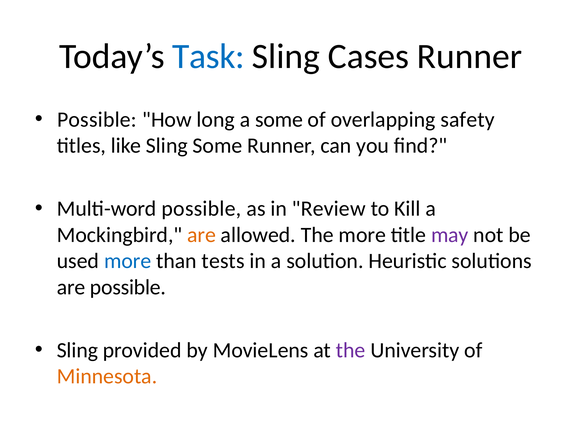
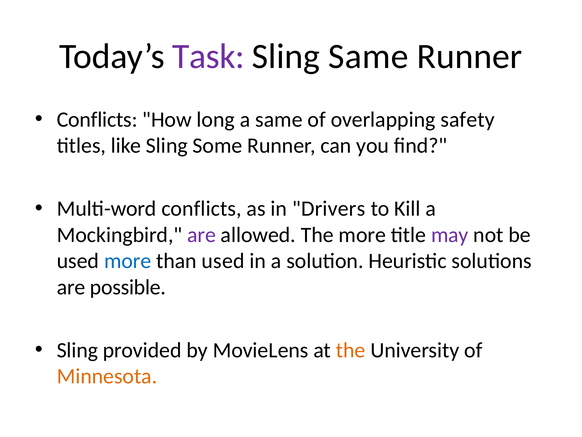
Task colour: blue -> purple (208, 56)
Sling Cases: Cases -> Same (368, 56)
Possible: Possible -> Conflicts (97, 119)
a some: some -> same (279, 119)
Multi-word possible: possible -> conflicts (201, 208)
Review: Review -> Drivers (329, 208)
are colour: orange -> purple (202, 235)
than tests: tests -> used (223, 261)
the colour: purple -> orange (351, 350)
